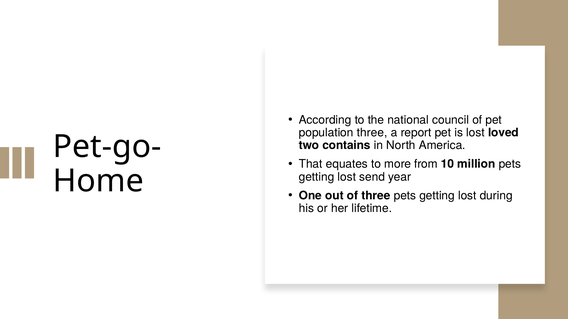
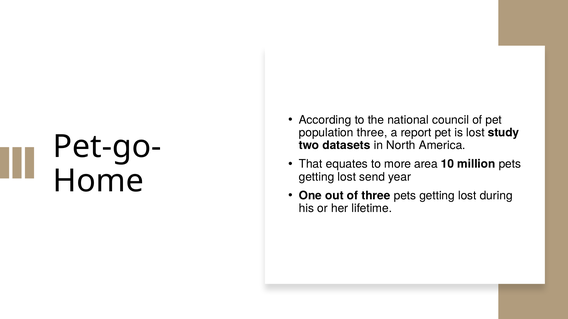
loved: loved -> study (504, 133)
contains: contains -> datasets (346, 146)
from: from -> area (426, 164)
